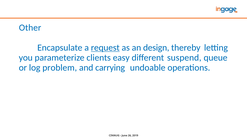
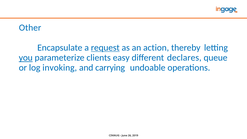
design: design -> action (156, 48)
you underline: none -> present (26, 58)
suspend: suspend -> declares (184, 58)
problem: problem -> invoking (60, 68)
